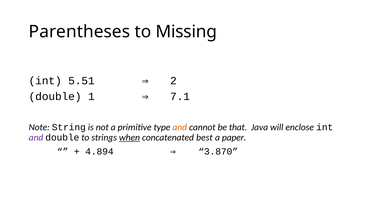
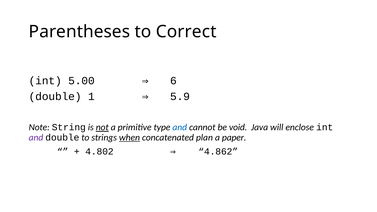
Missing: Missing -> Correct (186, 32)
5.51: 5.51 -> 5.00 (81, 81)
2: 2 -> 6 (173, 81)
7.1: 7.1 -> 5.9 (180, 97)
not underline: none -> present (102, 127)
and colour: orange -> blue (180, 127)
that: that -> void (238, 127)
best: best -> plan (204, 138)
4.894: 4.894 -> 4.802 (99, 152)
3.870: 3.870 -> 4.862 (218, 152)
